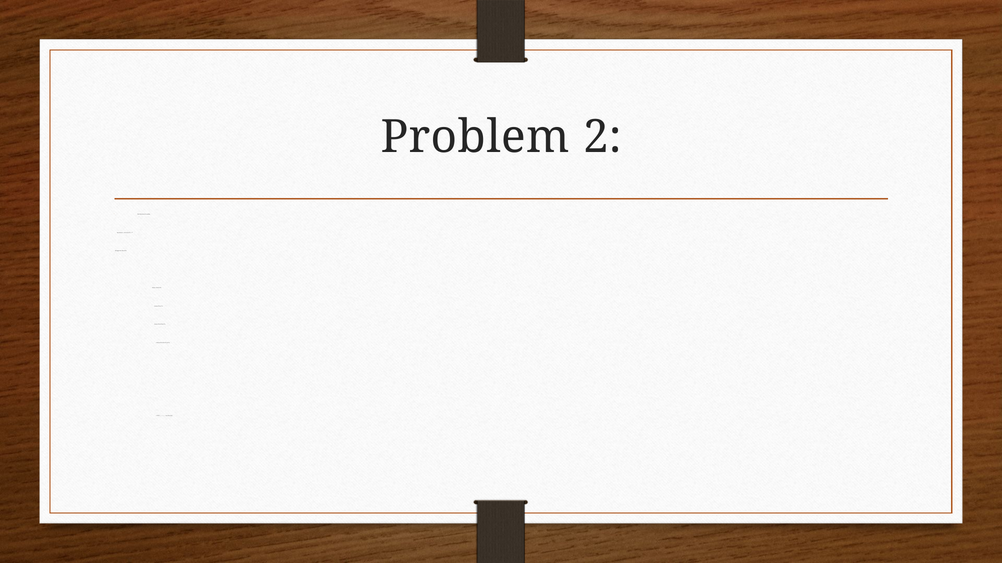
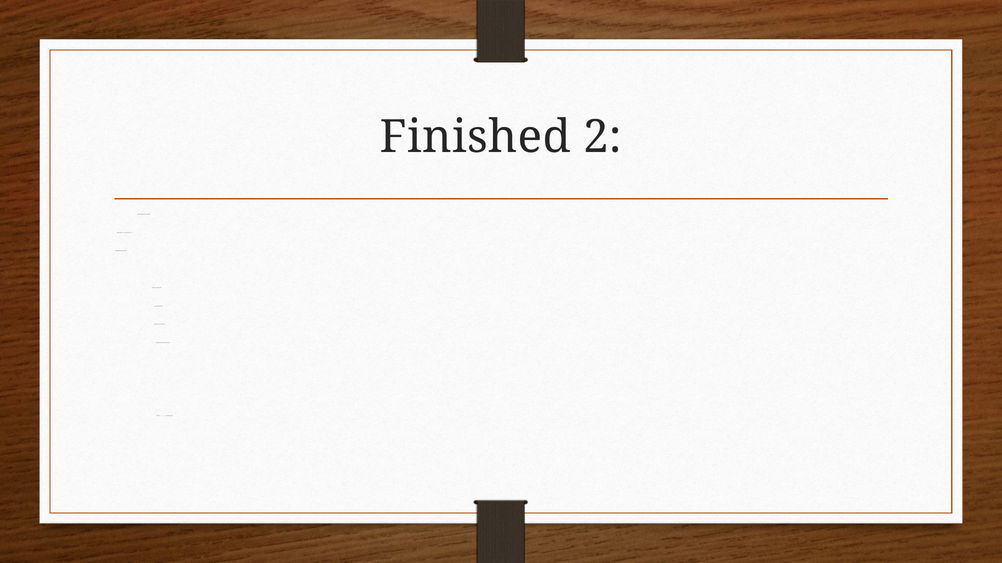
Problem: Problem -> Finished (475, 137)
